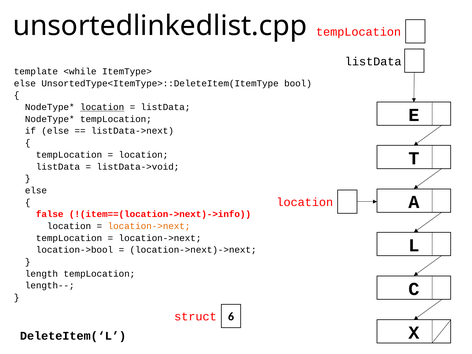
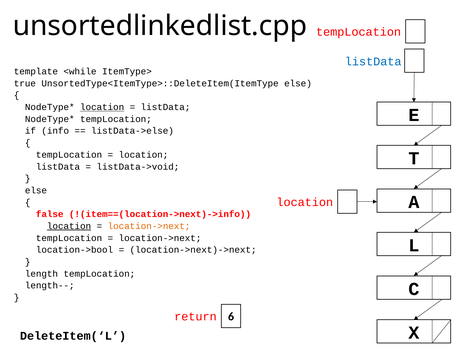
listData colour: black -> blue (373, 61)
else: else -> true (25, 83)
UnsortedType<ItemType>::DeleteItem(ItemType bool: bool -> else (298, 83)
if else: else -> info (55, 131)
listData->next: listData->next -> listData->else (132, 131)
location underline: none -> present (69, 226)
struct: struct -> return (195, 317)
